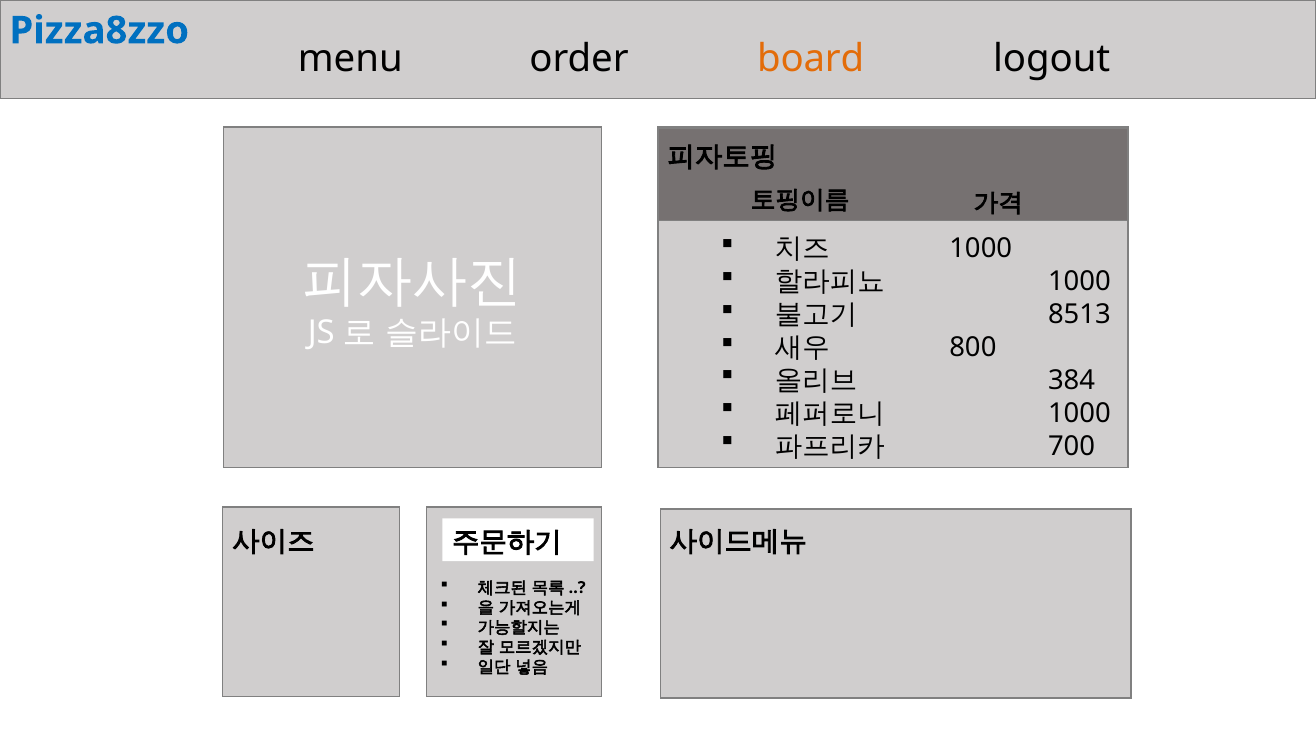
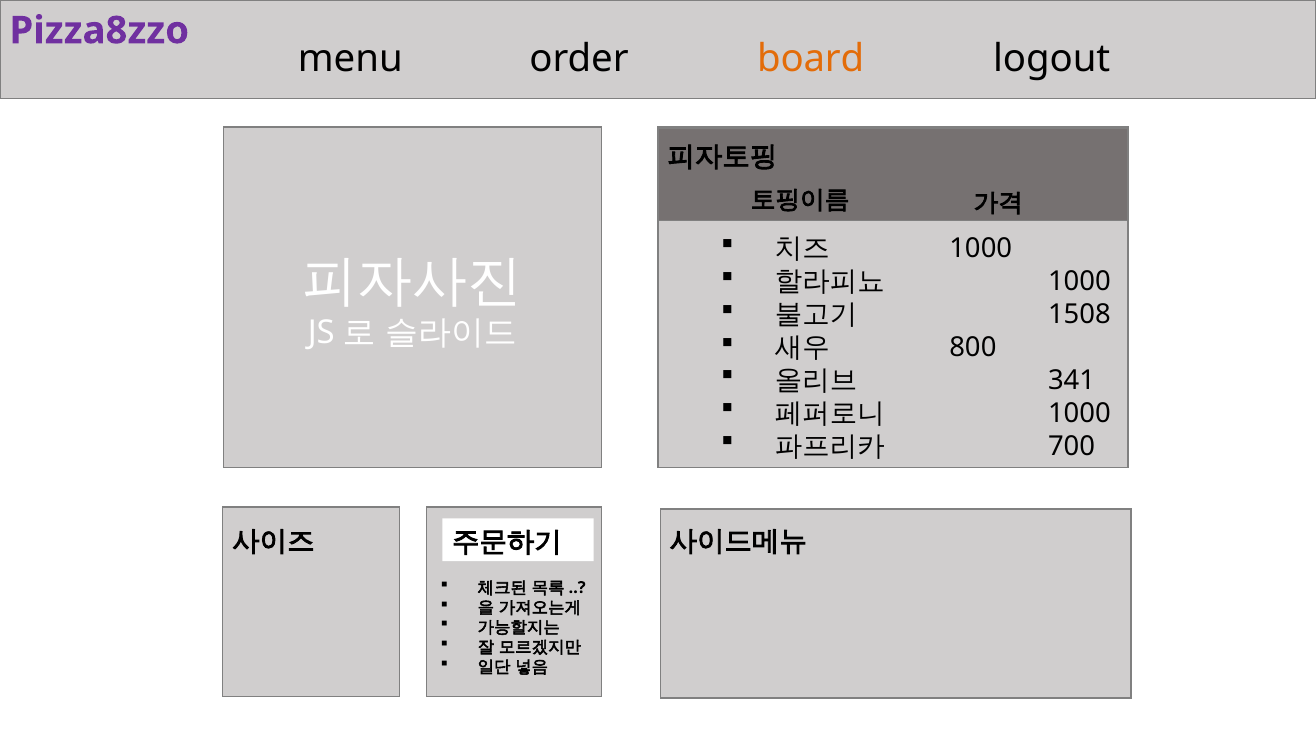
Pizza8zzo colour: blue -> purple (99, 31)
8513: 8513 -> 1508 (1079, 314)
384: 384 -> 341 (1072, 380)
